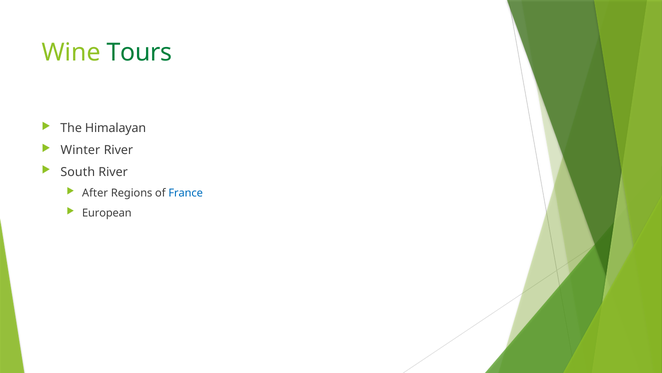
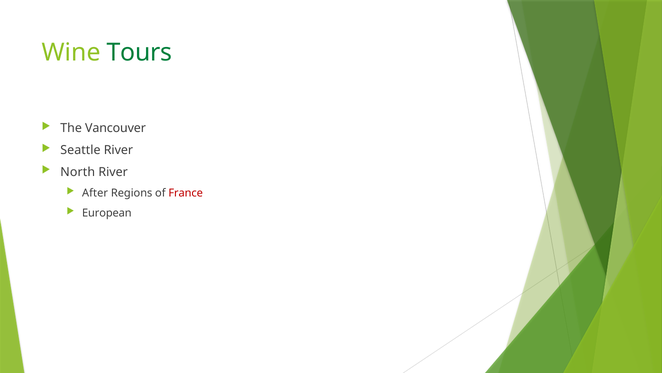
Himalayan: Himalayan -> Vancouver (115, 128)
Winter: Winter -> Seattle (80, 150)
South: South -> North (78, 172)
France colour: blue -> red (186, 193)
